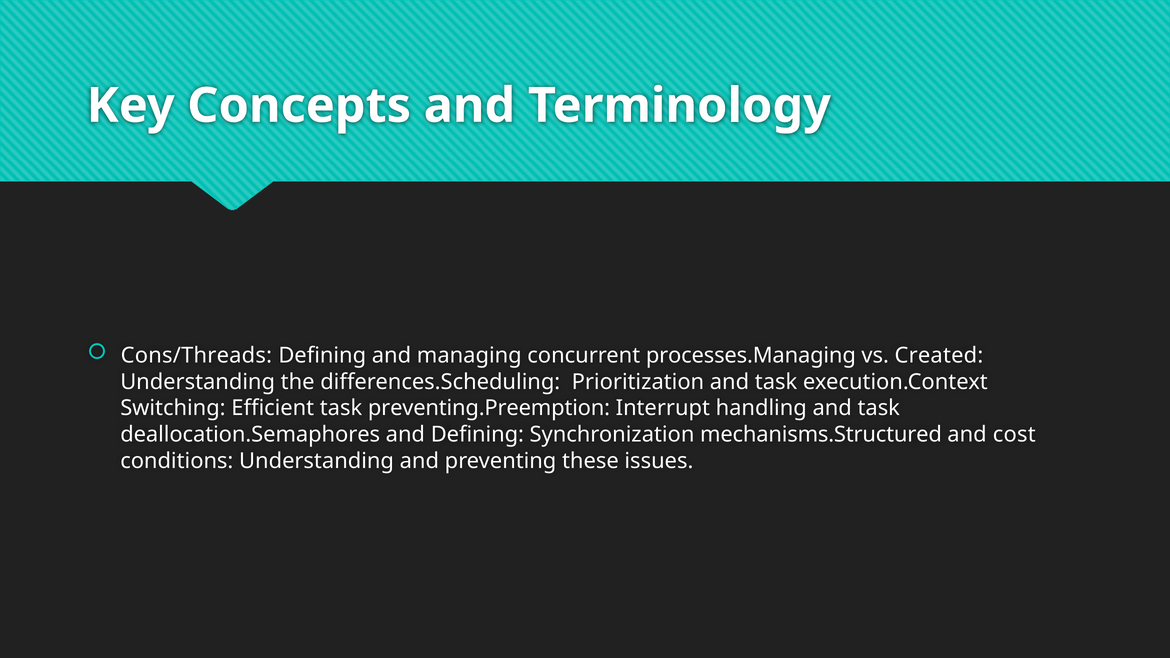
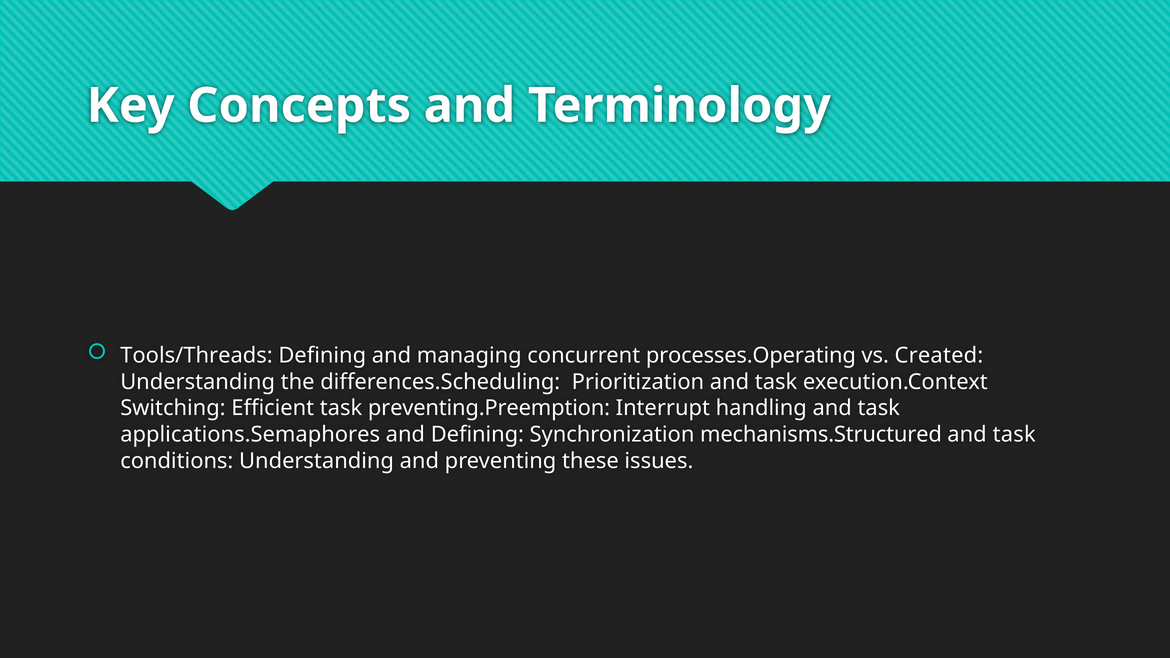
Cons/Threads: Cons/Threads -> Tools/Threads (196, 356)
processes.Managing: processes.Managing -> processes.Operating (751, 356)
deallocation.Semaphores: deallocation.Semaphores -> applications.Semaphores (250, 435)
cost: cost -> task (1014, 435)
